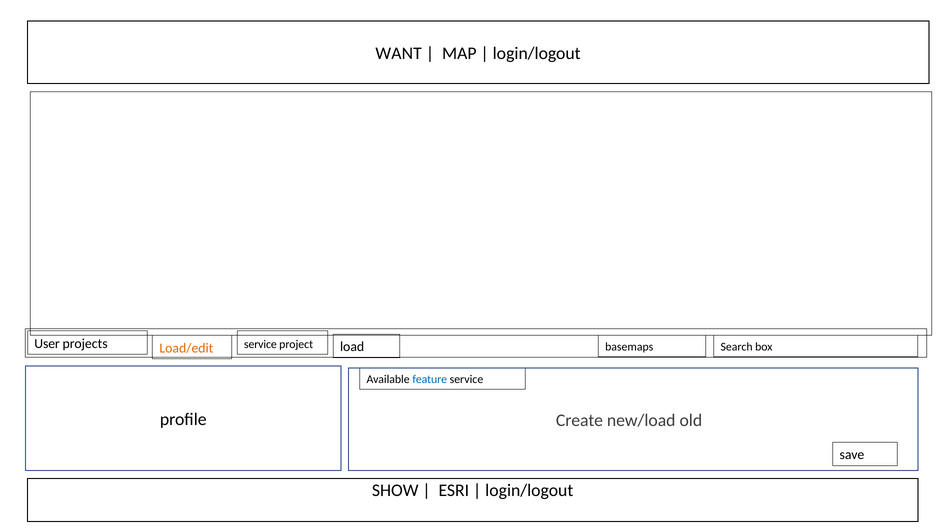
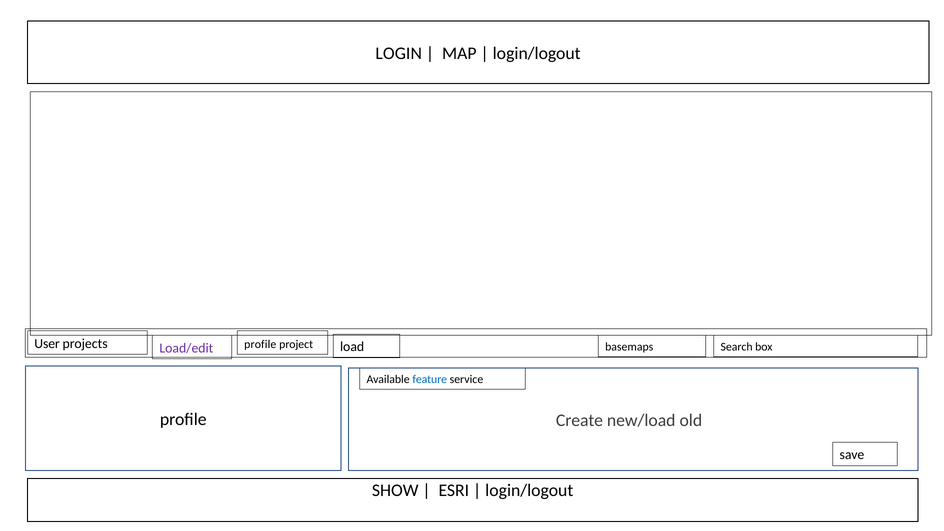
WANT: WANT -> LOGIN (399, 54)
projects service: service -> profile (260, 344)
Load/edit colour: orange -> purple (186, 348)
